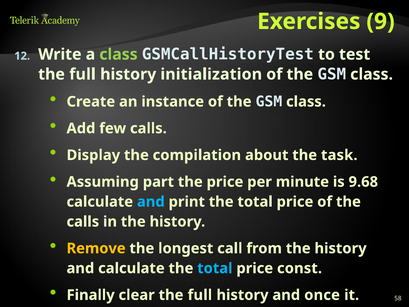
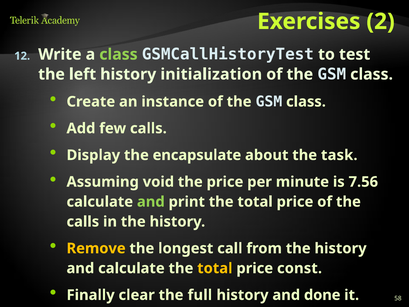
9: 9 -> 2 (381, 21)
full: full -> left (83, 74)
compilation: compilation -> encapsulate (197, 155)
part: part -> void (158, 182)
9.68: 9.68 -> 7.56 (363, 182)
and colour: light blue -> light green (151, 202)
total colour: light blue -> yellow (215, 268)
once: once -> done (322, 295)
